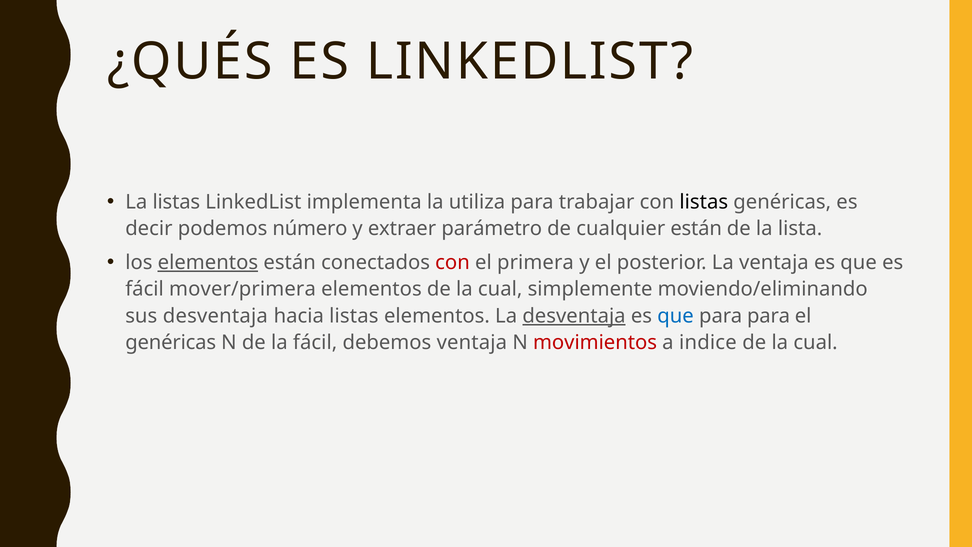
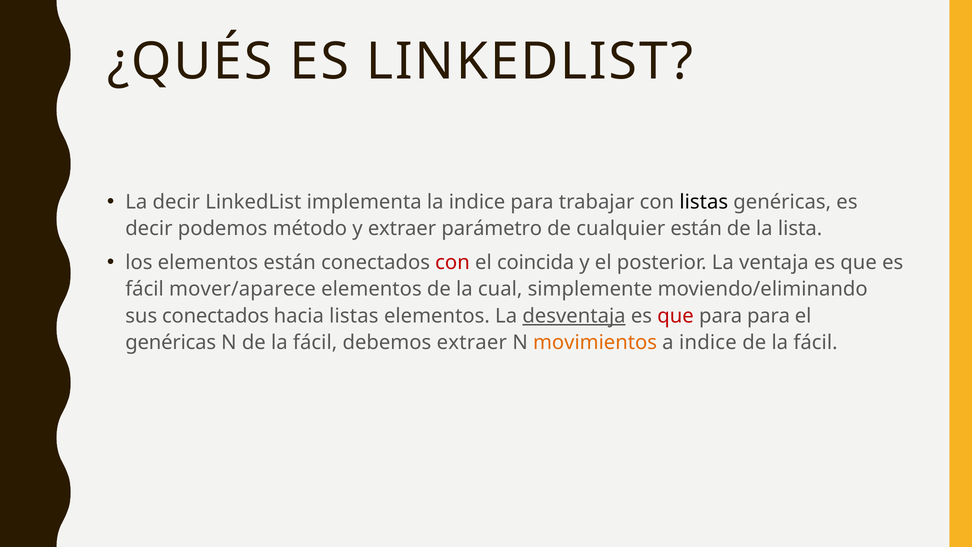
La listas: listas -> decir (176, 202)
la utiliza: utiliza -> indice (477, 202)
número: número -> método (310, 229)
elementos underline: present -> none (208, 262)
primera: primera -> coincida (536, 262)
mover/primera: mover/primera -> mover/aparece (242, 289)
sus desventaja: desventaja -> conectados (216, 316)
que colour: blue -> red (676, 316)
debemos ventaja: ventaja -> extraer (472, 343)
movimientos colour: red -> orange (595, 343)
cual: cual -> fácil (815, 343)
